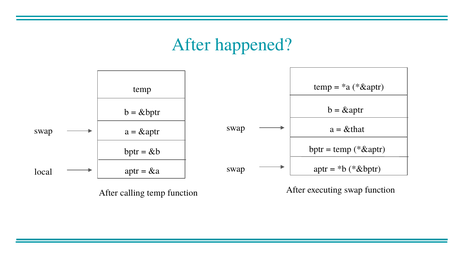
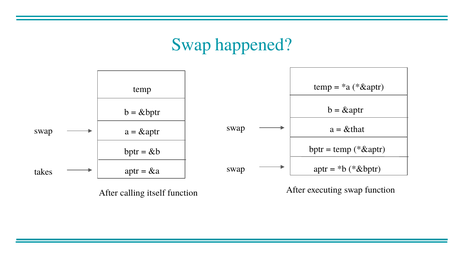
After: After -> Swap (191, 45)
local: local -> takes (43, 172)
calling temp: temp -> itself (156, 193)
